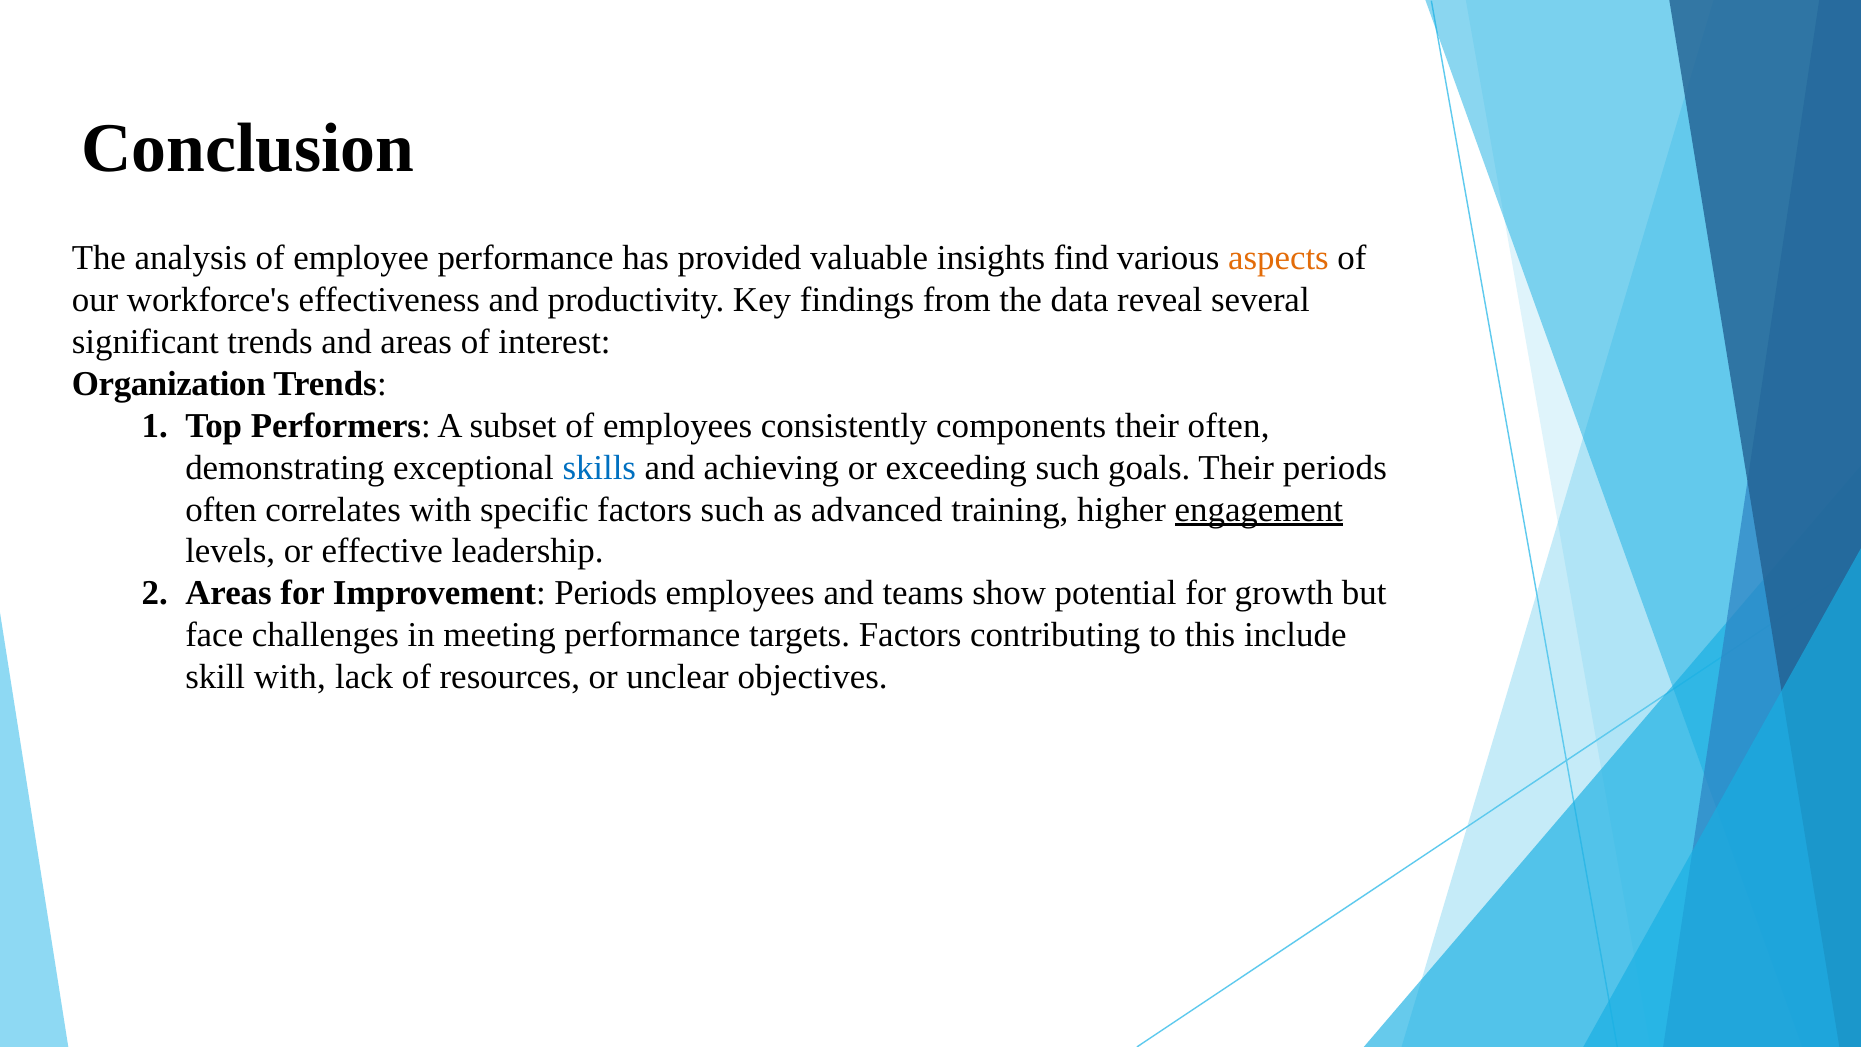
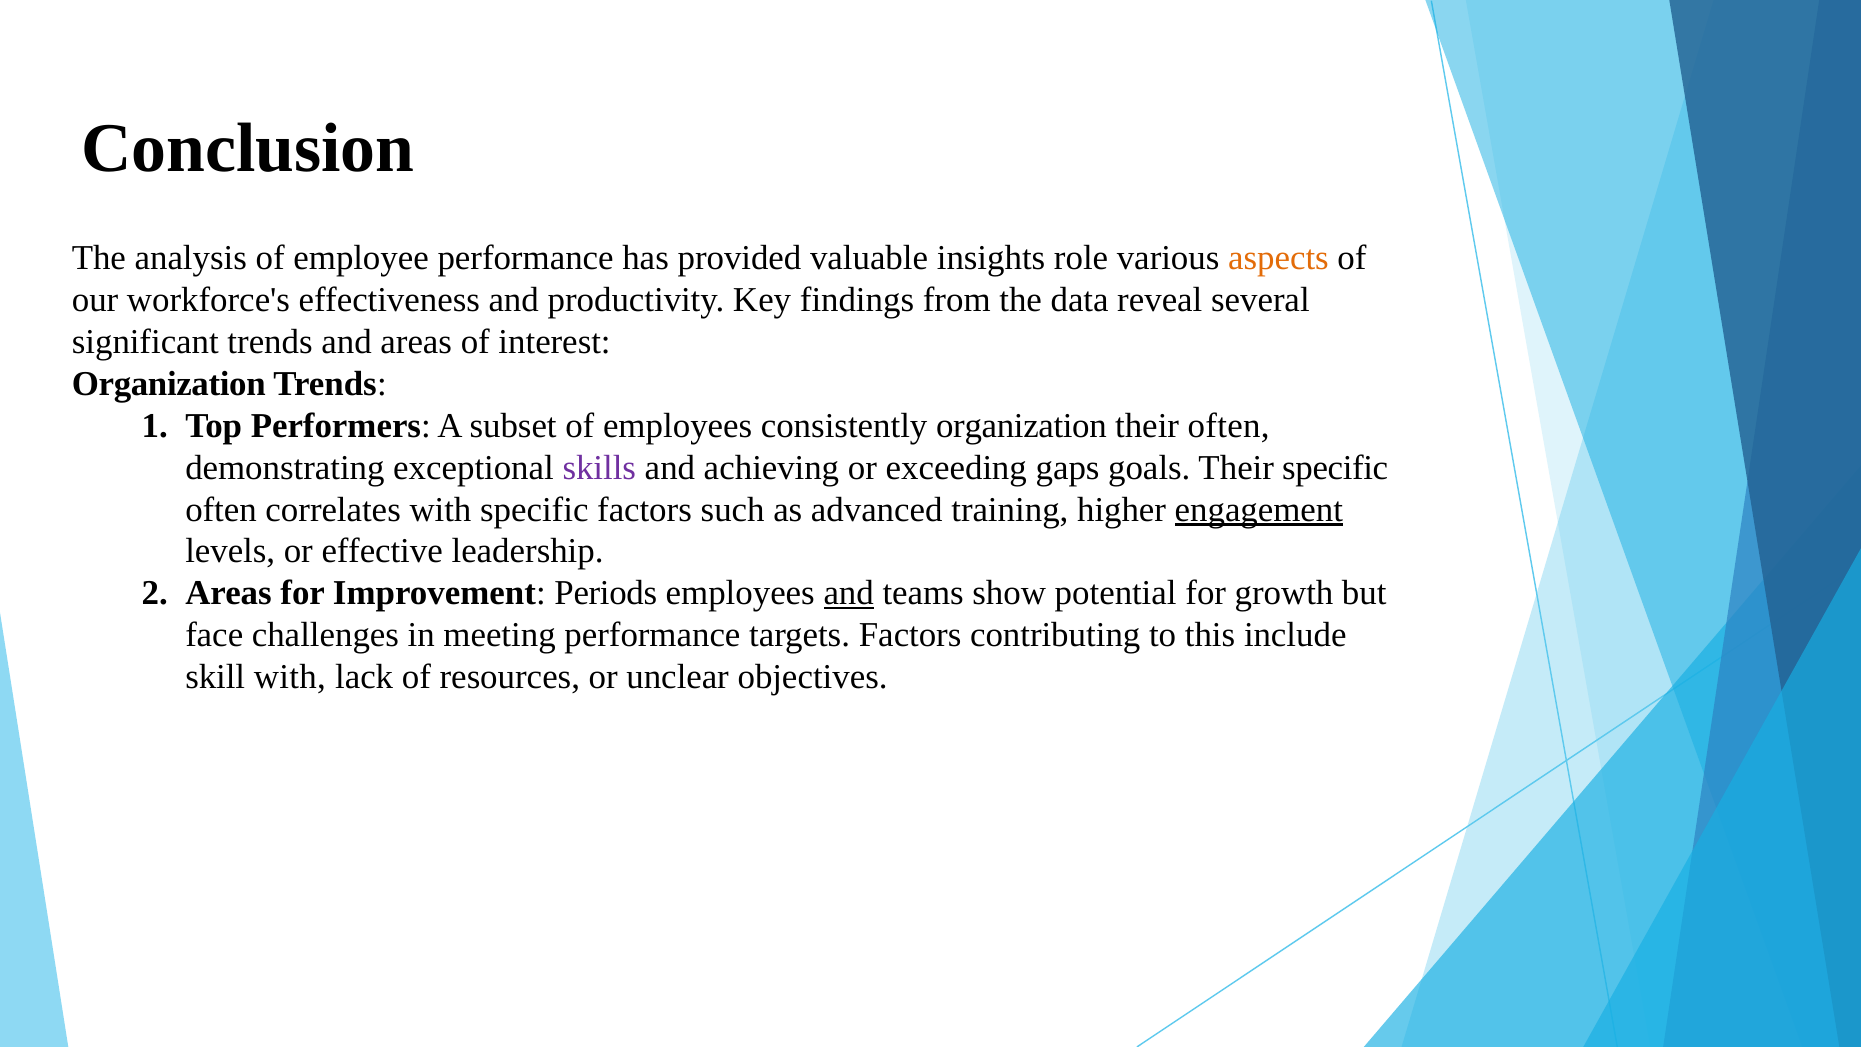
find: find -> role (1081, 258)
consistently components: components -> organization (1021, 426)
skills colour: blue -> purple (599, 468)
exceeding such: such -> gaps (1068, 468)
Their periods: periods -> specific (1335, 468)
and underline: none -> present (849, 593)
